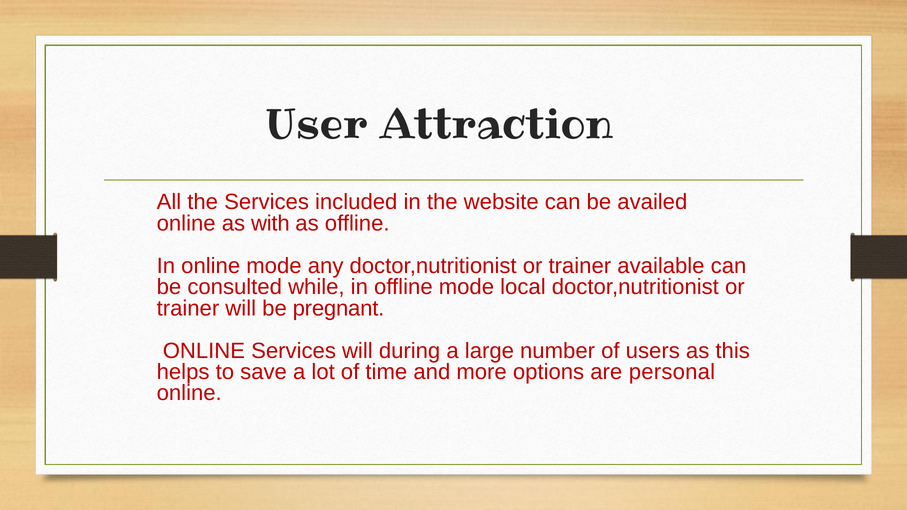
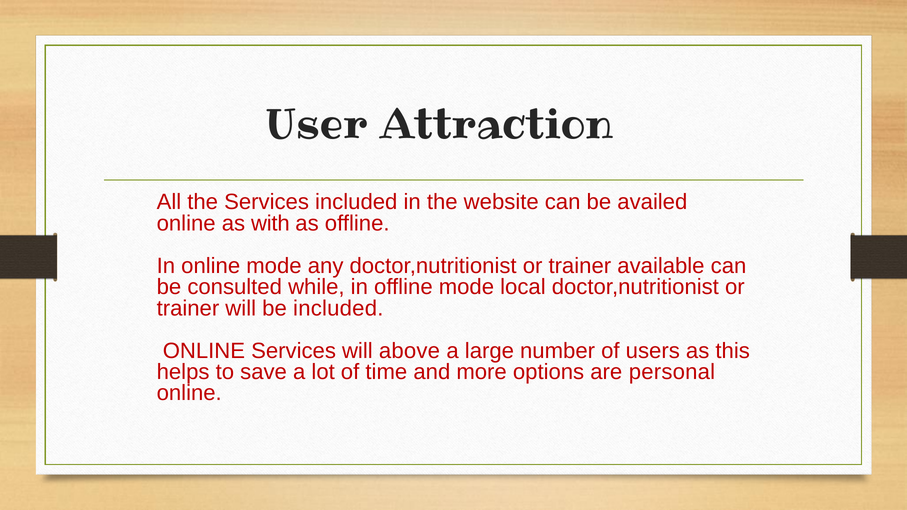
be pregnant: pregnant -> included (338, 308)
during: during -> above (409, 351)
